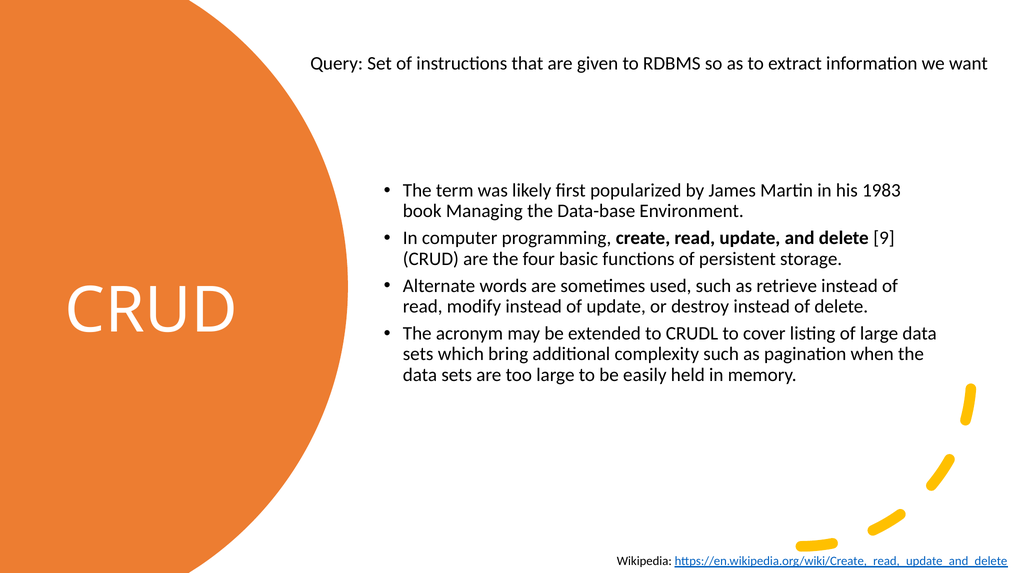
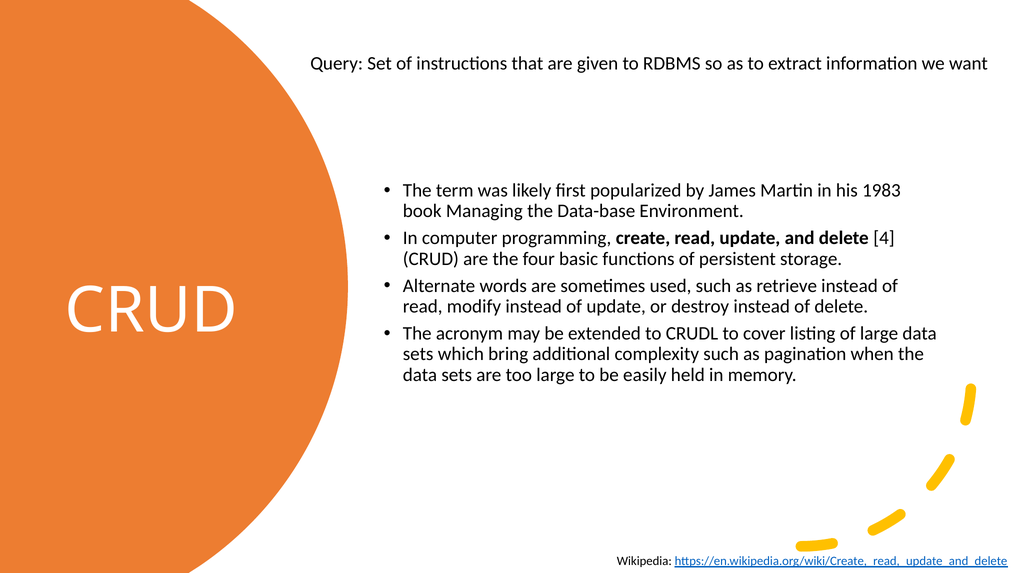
9: 9 -> 4 (884, 238)
